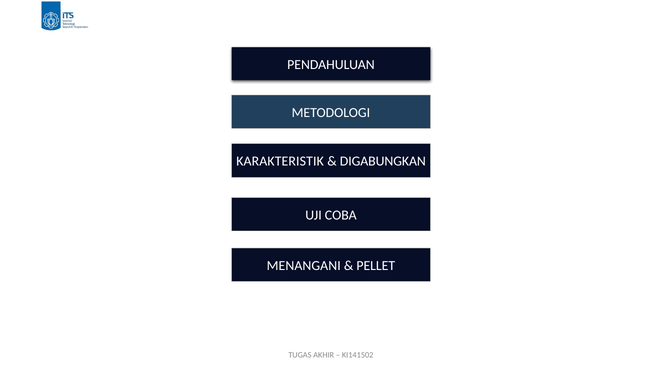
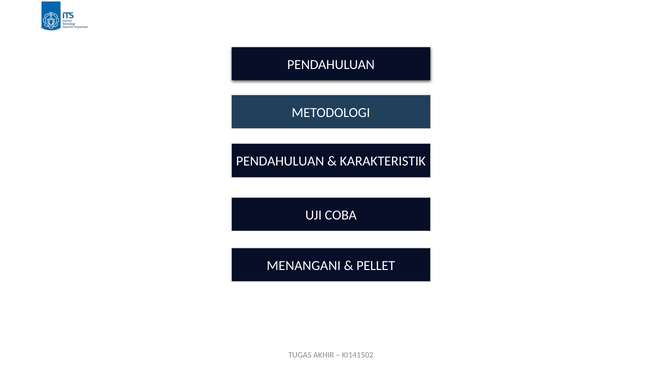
KARAKTERISTIK: KARAKTERISTIK -> PENDAHULUAN (280, 162)
DIGABUNGKAN: DIGABUNGKAN -> KARAKTERISTIK (383, 162)
